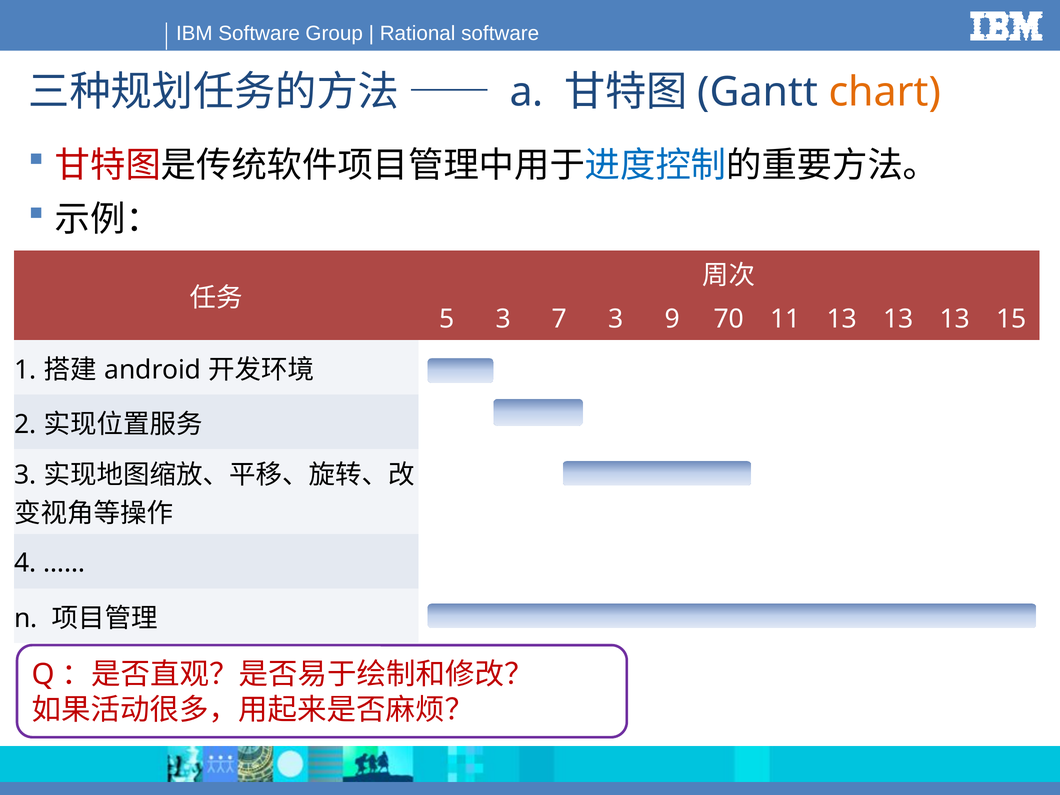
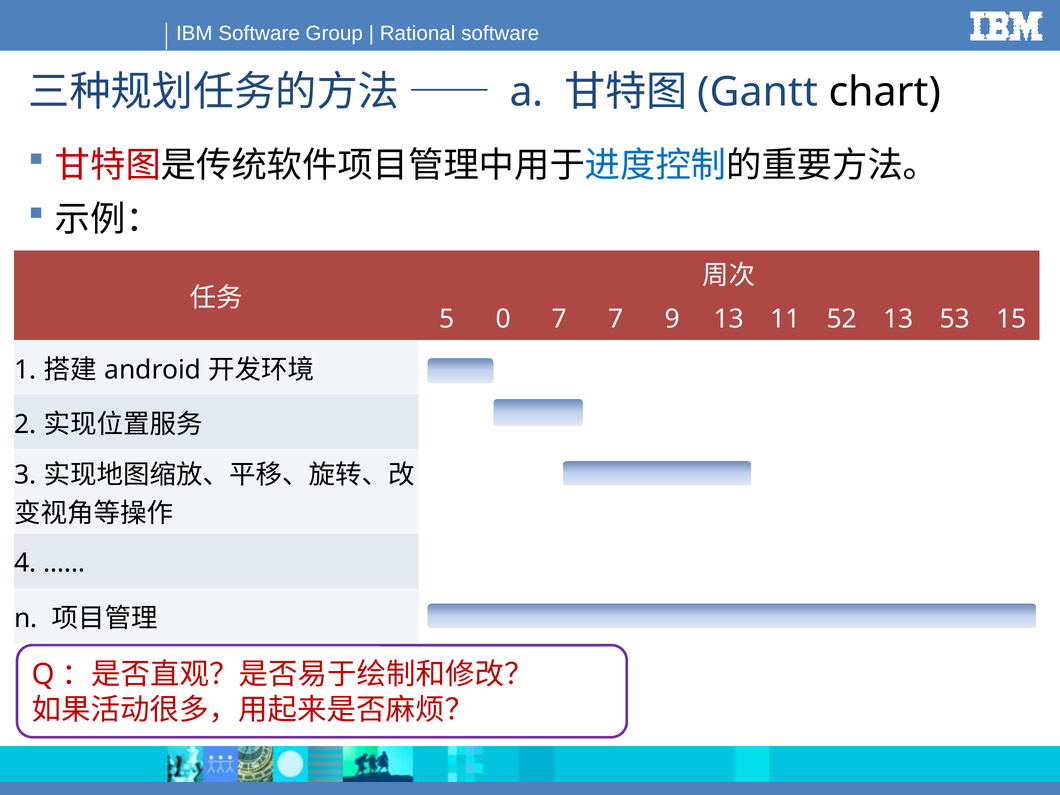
chart colour: orange -> black (885, 92)
5 3: 3 -> 0 (503, 319)
7 3: 3 -> 7 (616, 319)
9 70: 70 -> 13 (729, 319)
11 13: 13 -> 52 (842, 319)
13: 13 -> 53 (955, 319)
